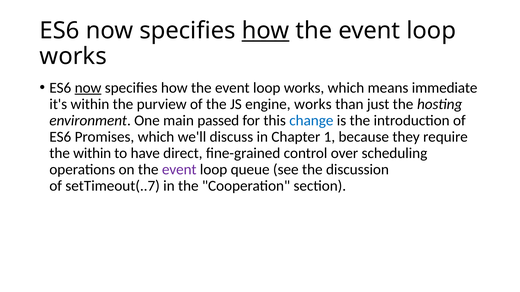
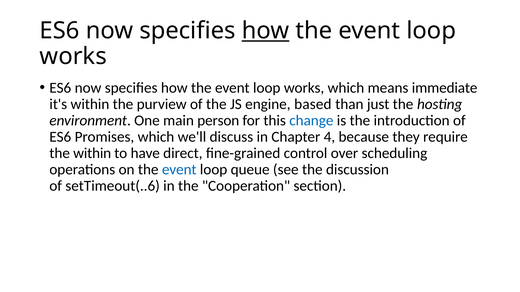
now underline: present -> none (88, 88)
engine works: works -> based (313, 104)
passed: passed -> person (218, 121)
1: 1 -> 4 (329, 137)
event colour: purple -> blue (179, 170)
setTimeout(..7: setTimeout(..7 -> setTimeout(..6 (113, 186)
